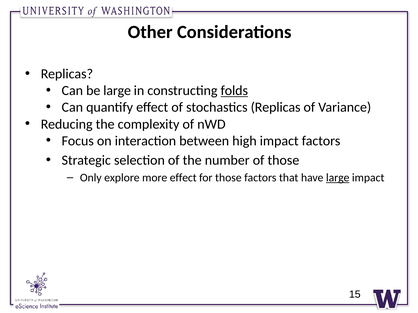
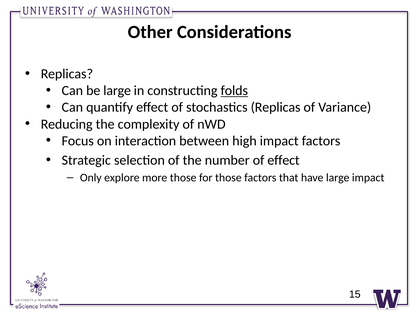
of those: those -> effect (283, 161)
more effect: effect -> those (183, 178)
large underline: present -> none (338, 178)
